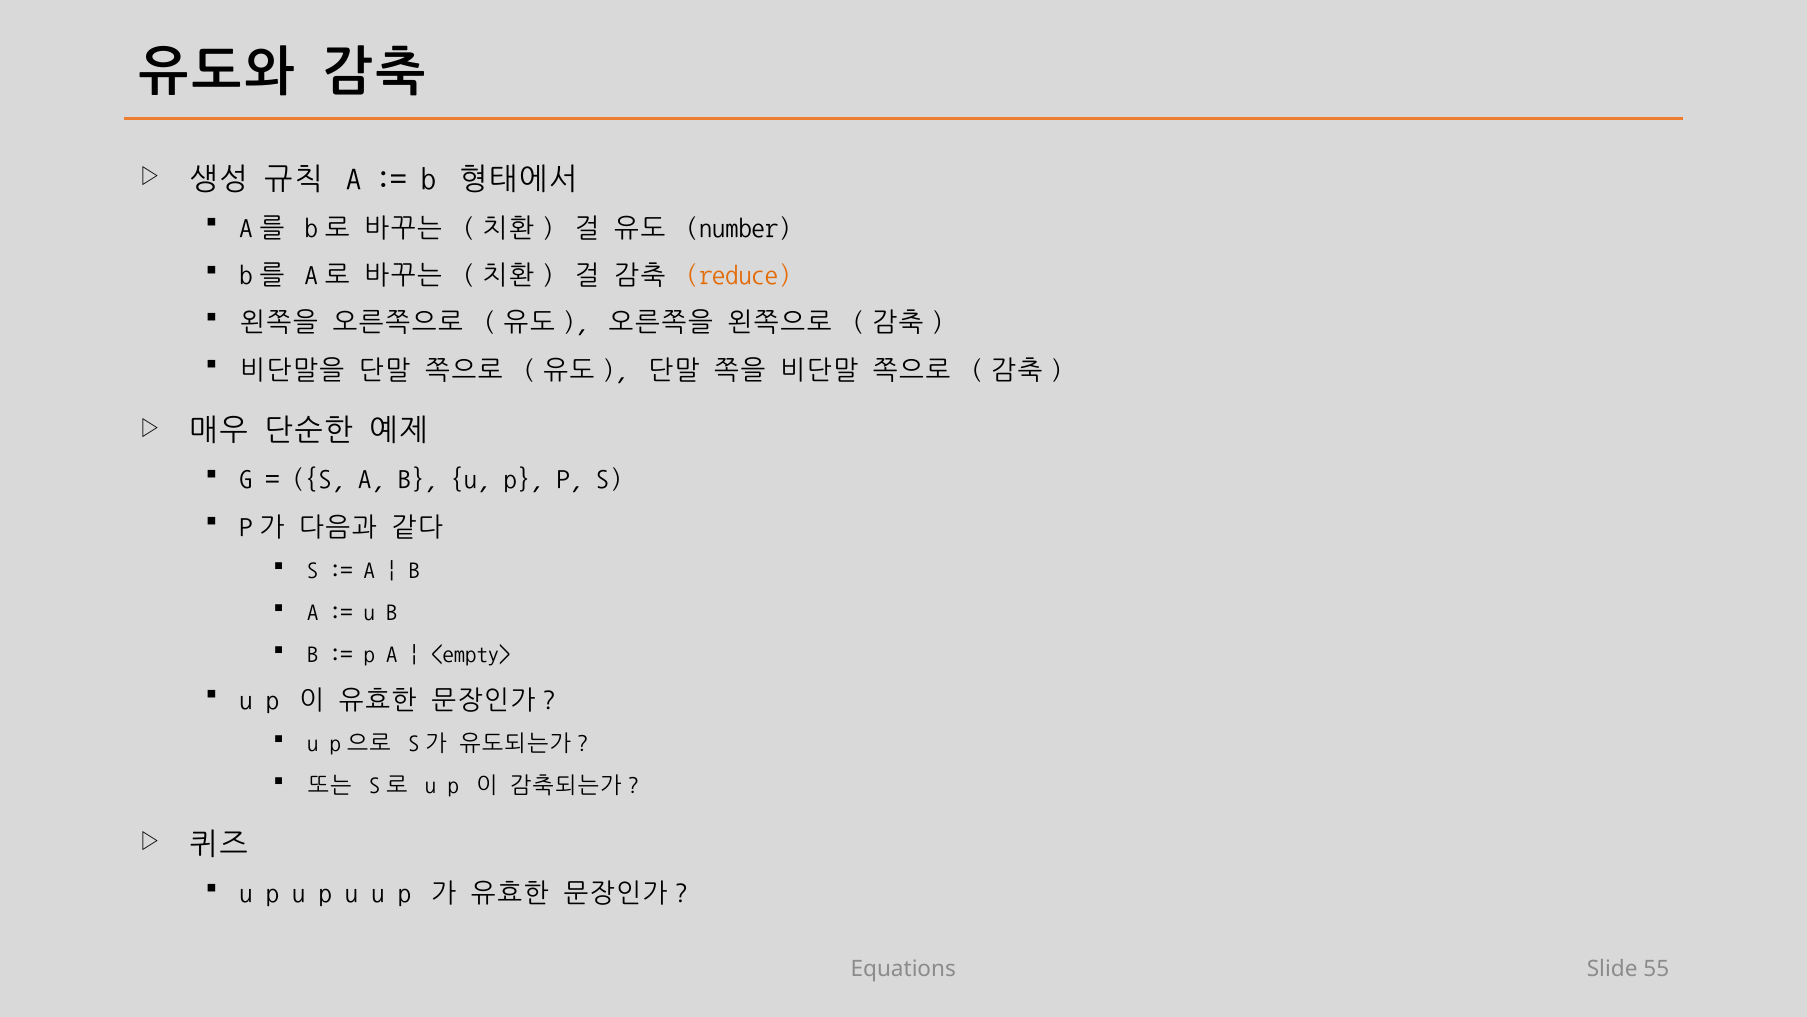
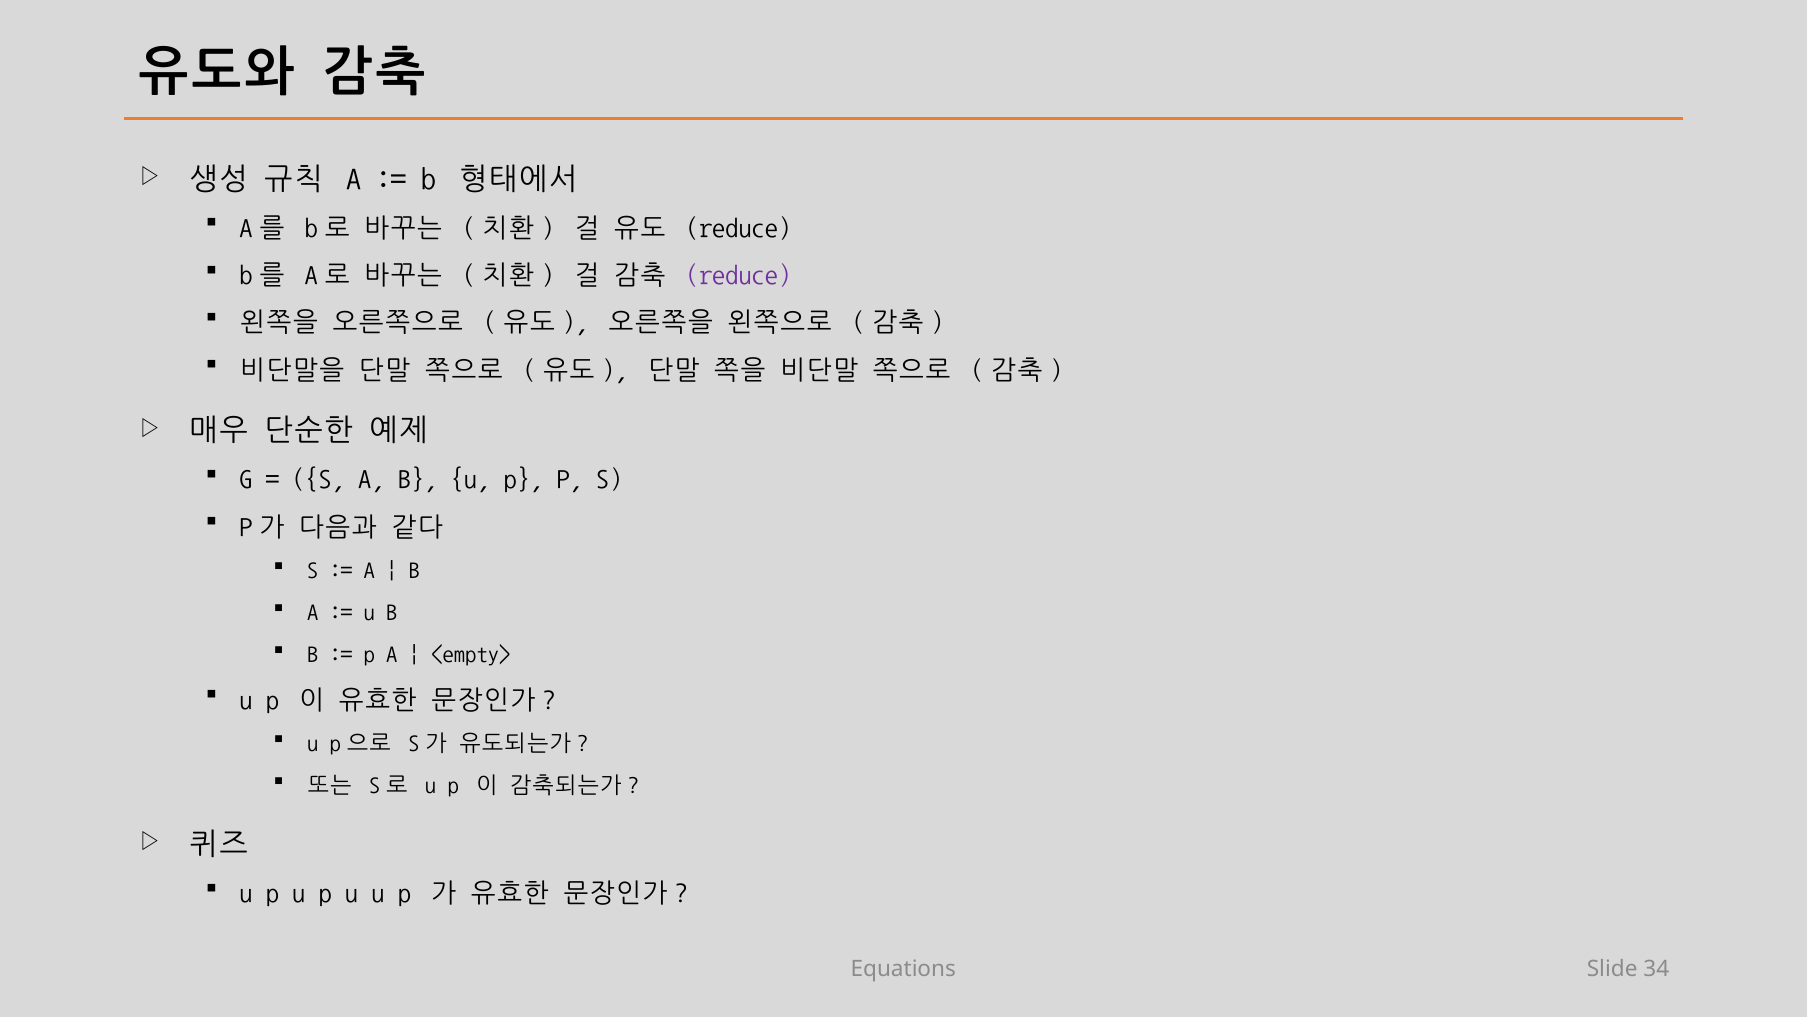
number: number -> reduce (739, 227)
reduce colour: orange -> purple (739, 275)
55: 55 -> 34 (1656, 969)
